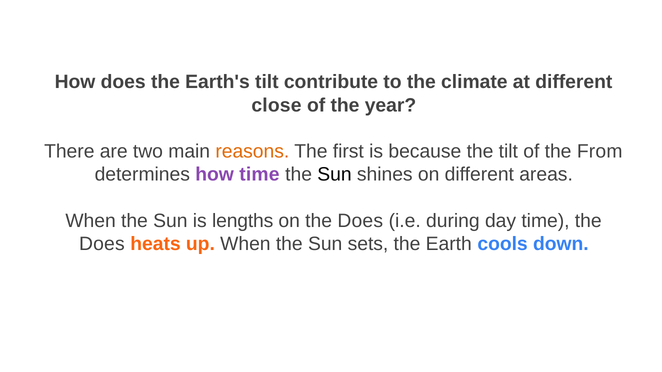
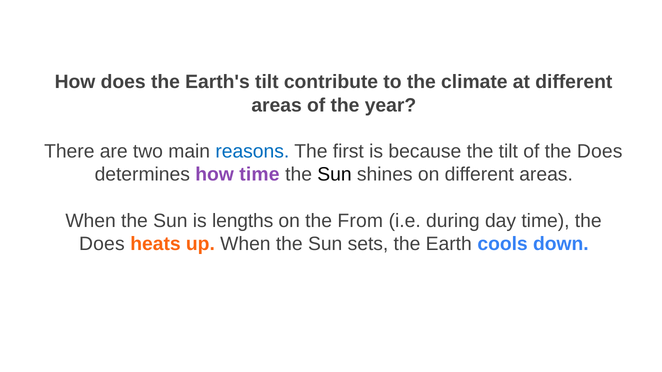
close: close -> areas (277, 105)
reasons colour: orange -> blue (252, 152)
of the From: From -> Does (600, 152)
on the Does: Does -> From (360, 221)
